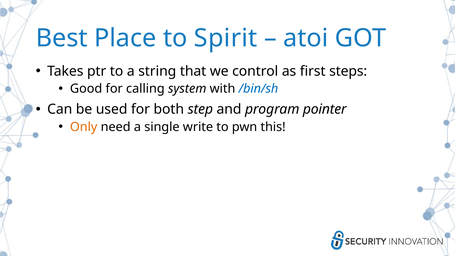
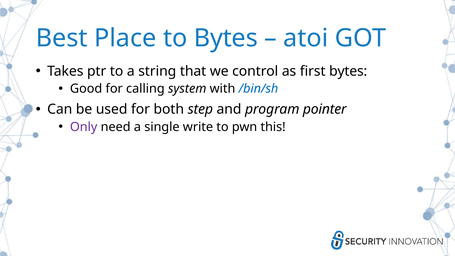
to Spirit: Spirit -> Bytes (226, 38)
first steps: steps -> bytes (348, 71)
Only colour: orange -> purple (84, 127)
